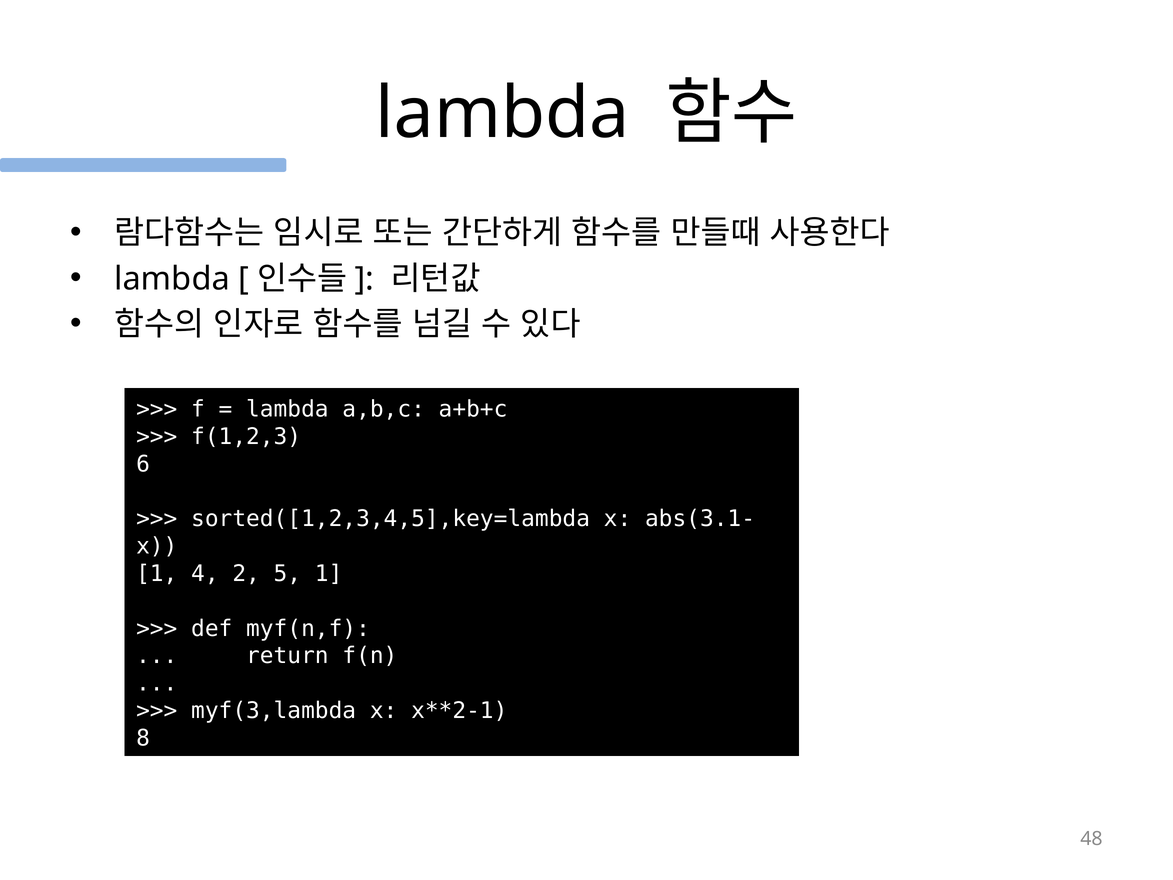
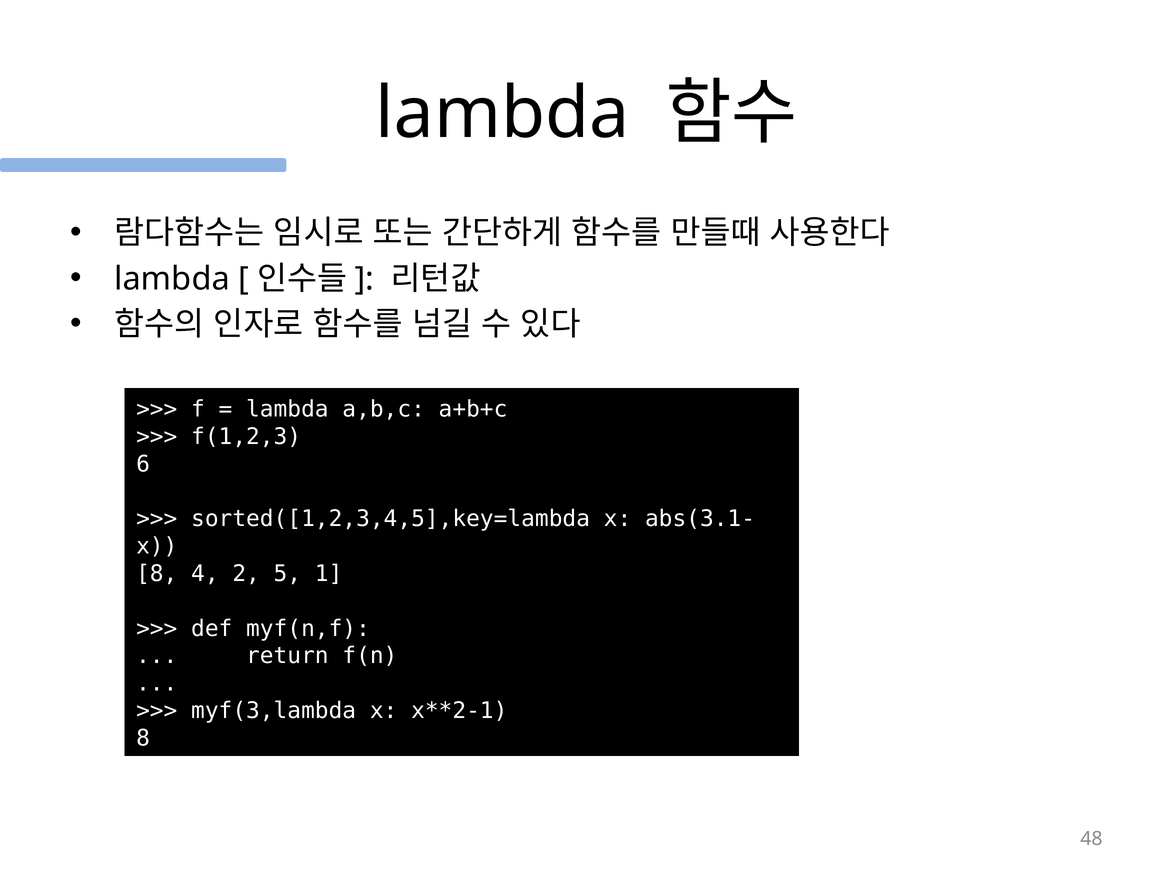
1: 1 -> 8 (157, 574)
